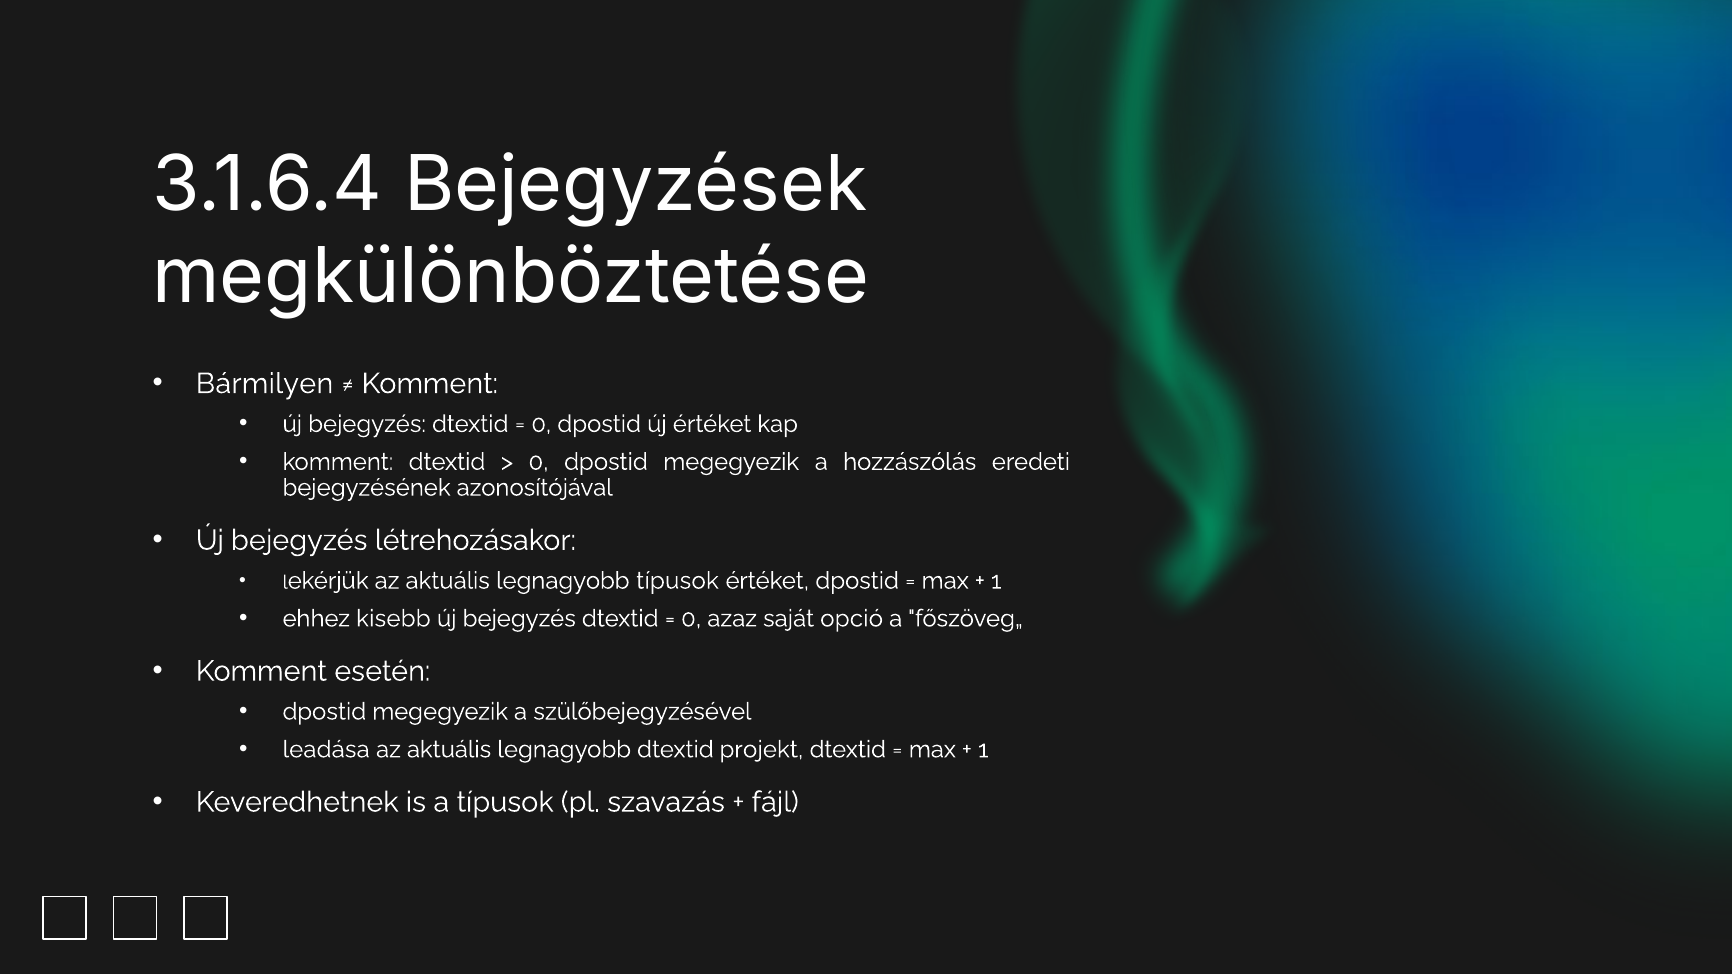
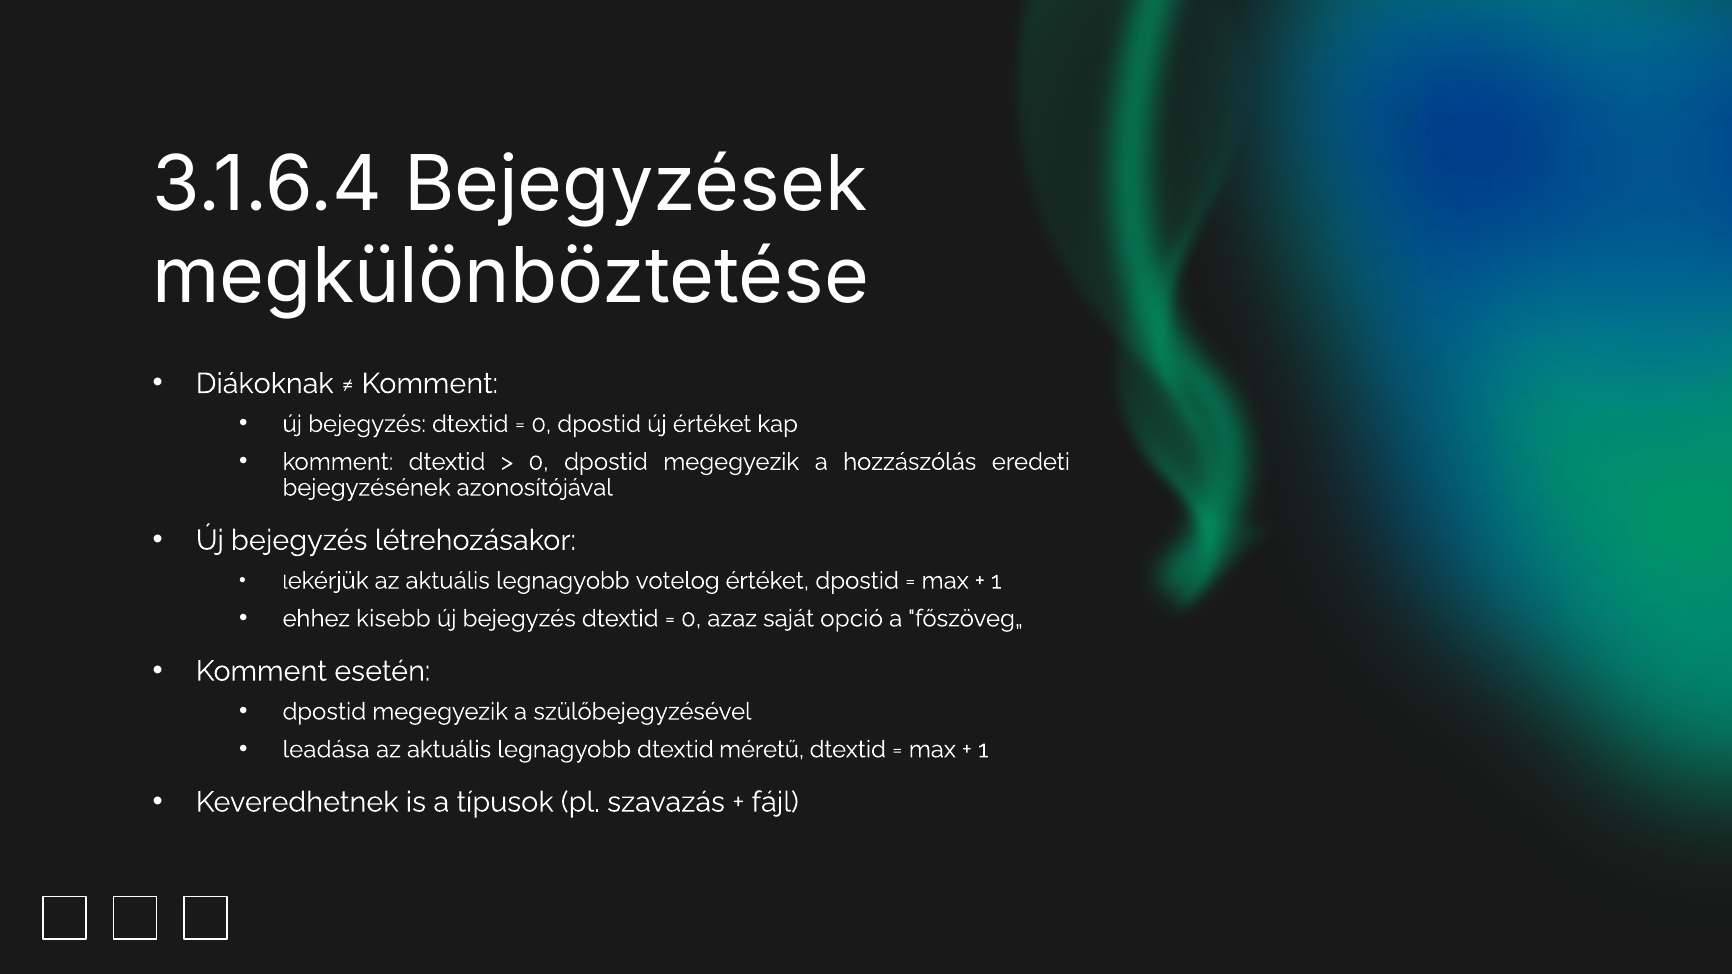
Bármilyen: Bármilyen -> Diákoknak (265, 384)
legnagyobb típusok: típusok -> votelog (678, 581)
projekt: projekt -> méretű (762, 750)
